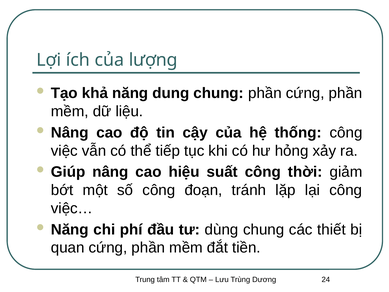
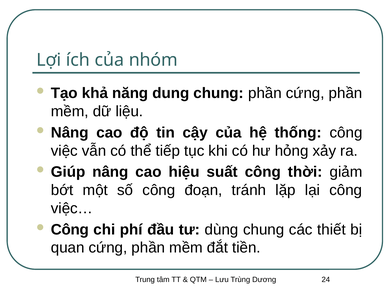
lượng: lượng -> nhóm (153, 60)
Năng: Năng -> Công (70, 229)
